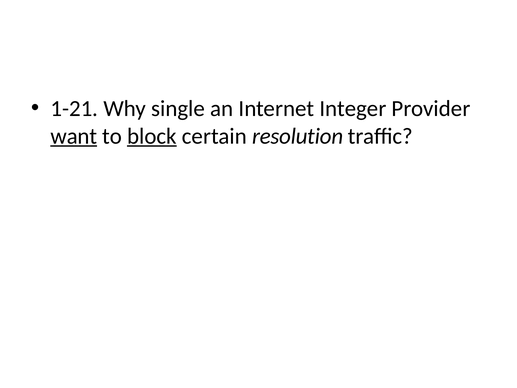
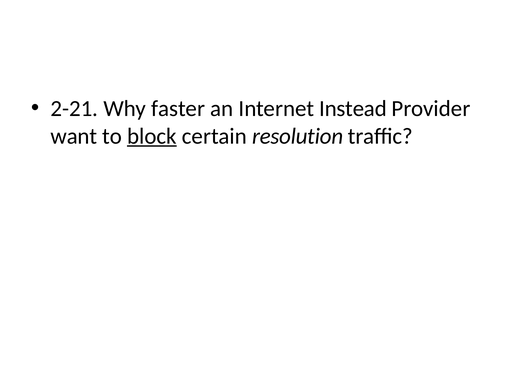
1-21: 1-21 -> 2-21 (74, 108)
single: single -> faster (178, 108)
Integer: Integer -> Instead (353, 108)
want underline: present -> none (74, 136)
